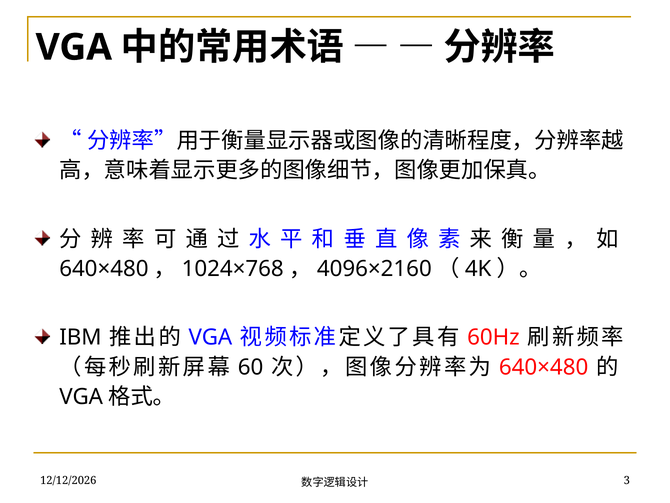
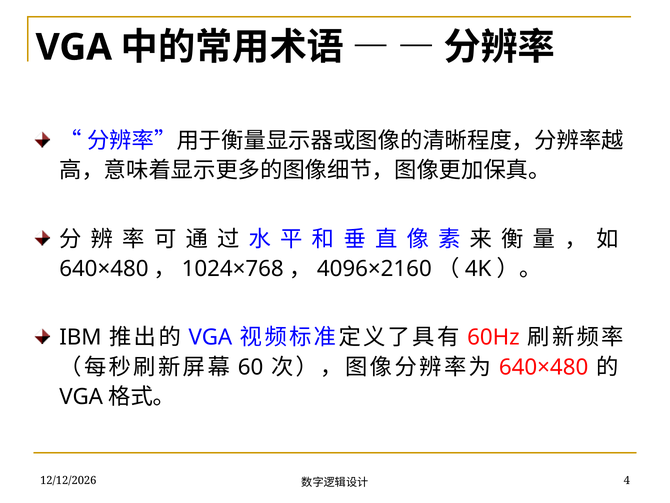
3: 3 -> 4 (627, 480)
